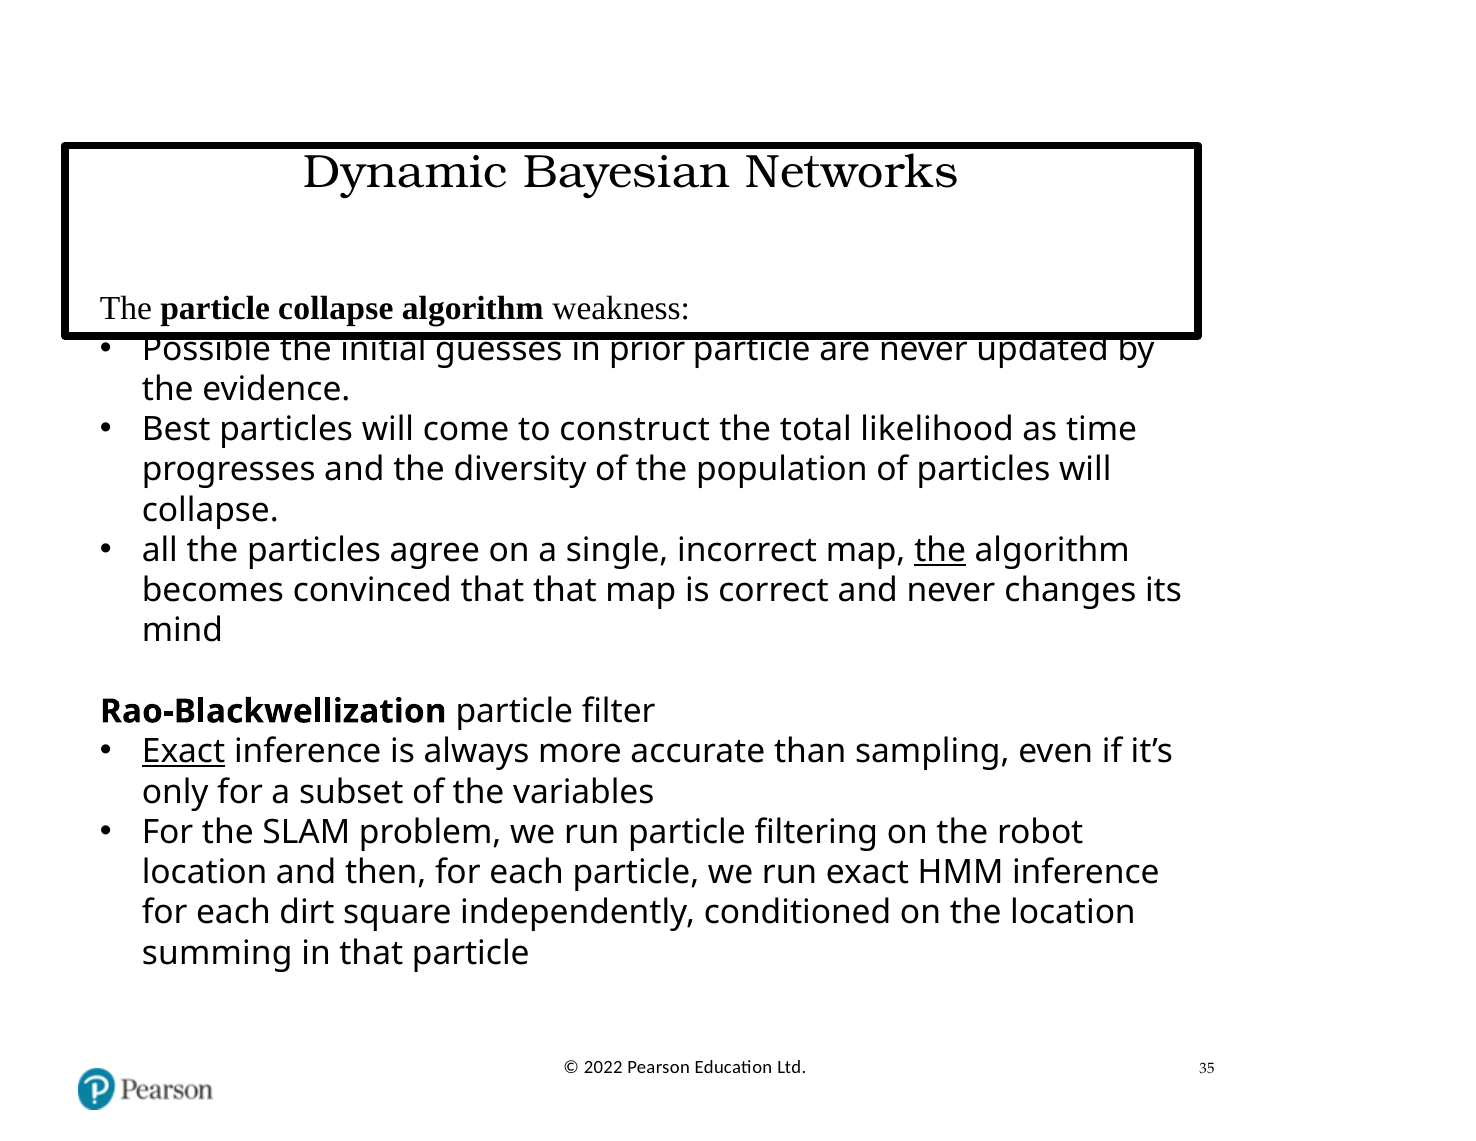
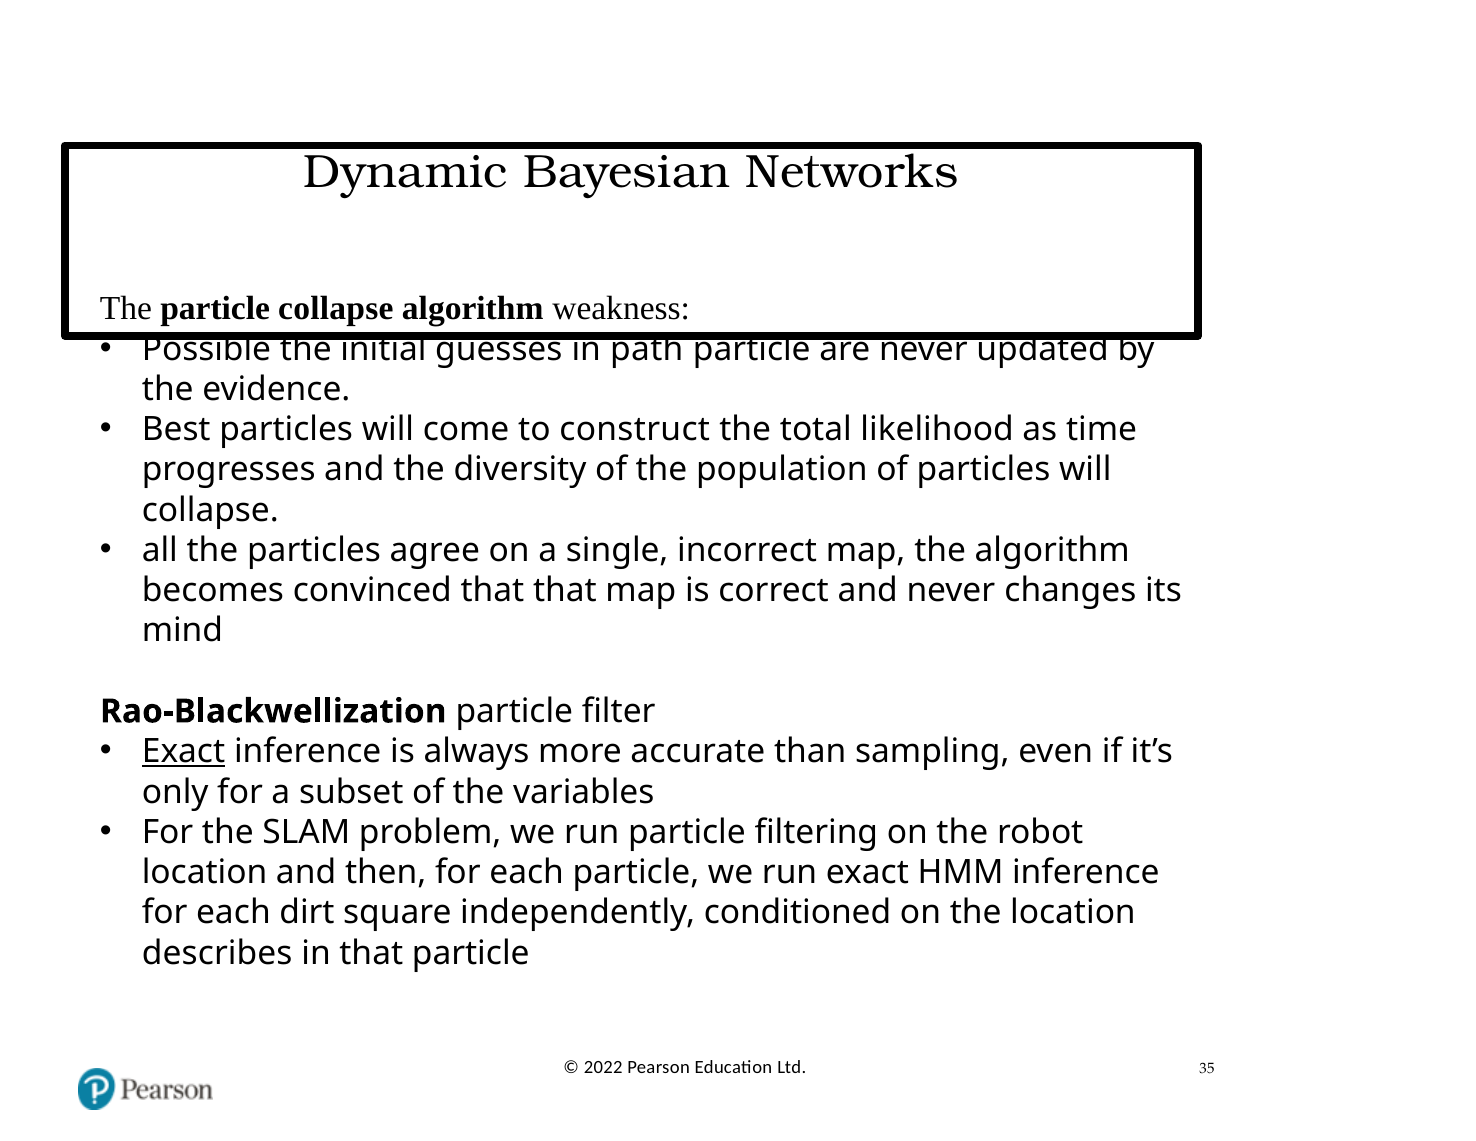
prior: prior -> path (647, 349)
the underline: present -> none (940, 550)
summing: summing -> describes (217, 953)
